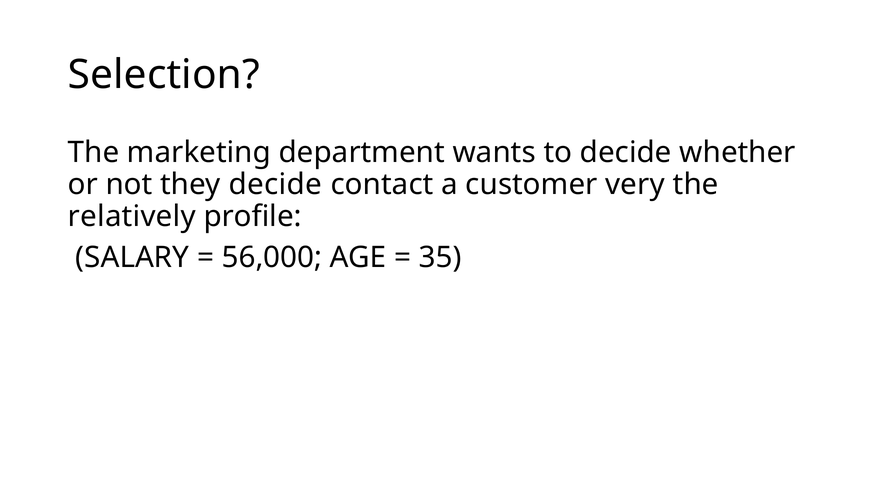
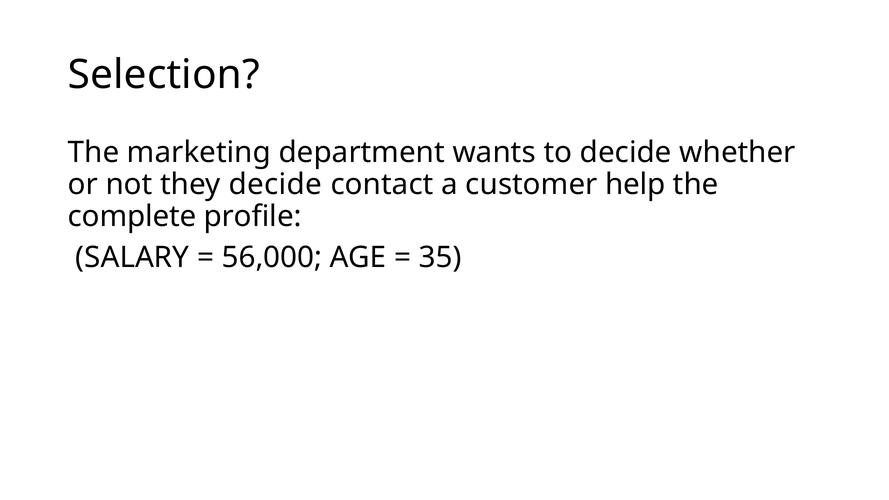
very: very -> help (635, 184)
relatively: relatively -> complete (132, 216)
